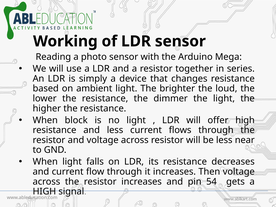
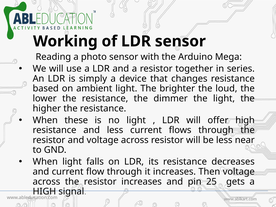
block: block -> these (76, 120)
54: 54 -> 25 (211, 182)
